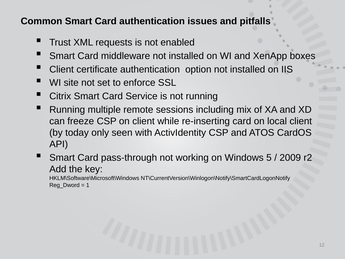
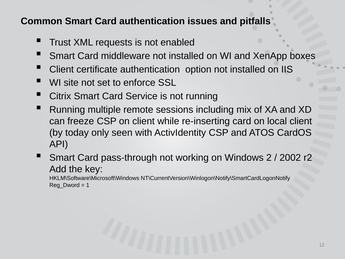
5: 5 -> 2 (269, 158)
2009: 2009 -> 2002 (290, 158)
